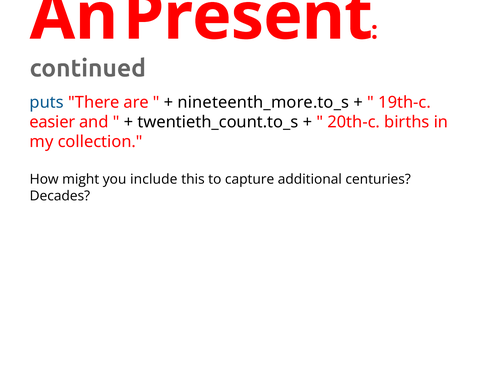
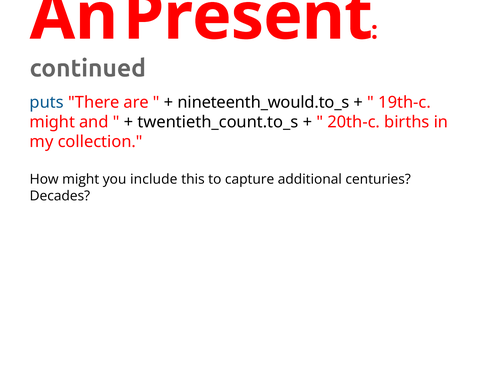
nineteenth_more.to_s: nineteenth_more.to_s -> nineteenth_would.to_s (263, 102)
easier: easier -> might (52, 122)
